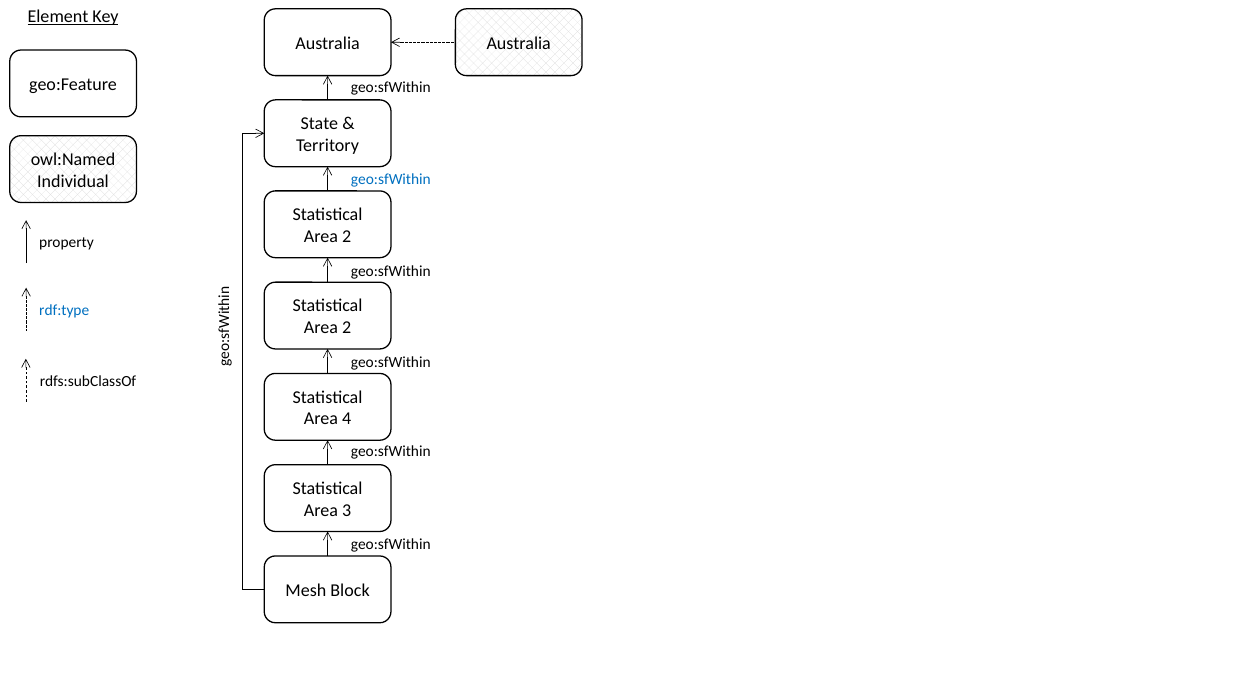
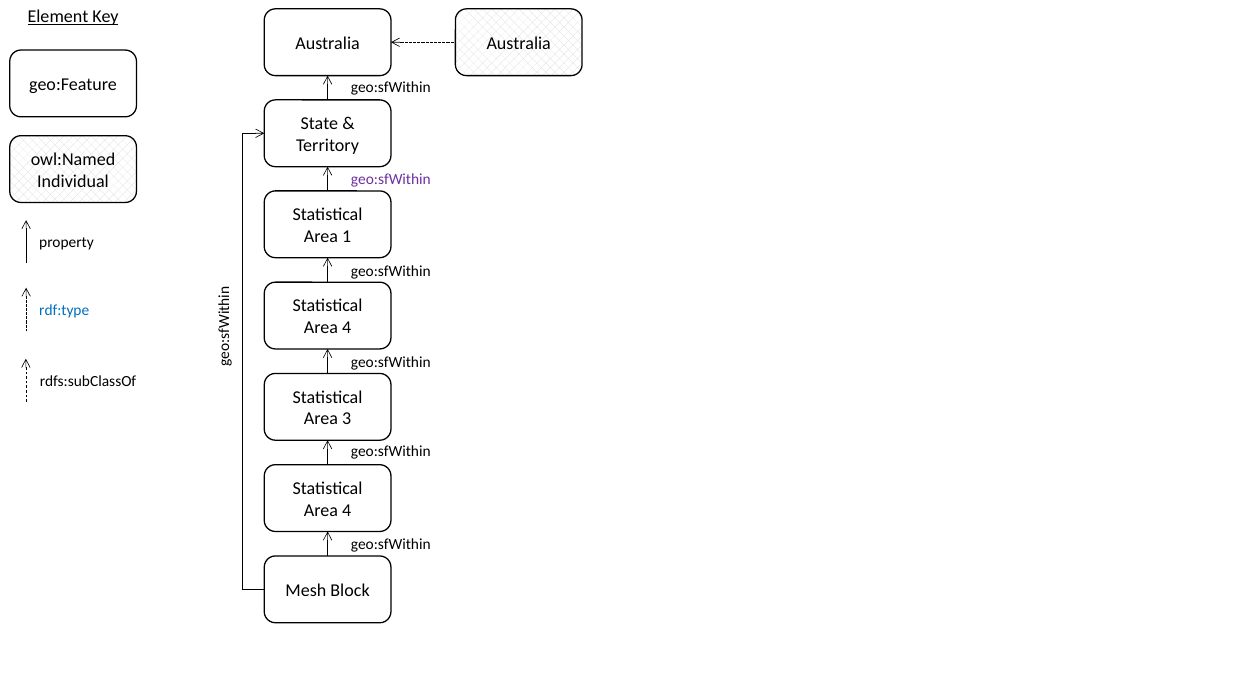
geo:sfWithin colour: blue -> purple (391, 179)
2: 2 -> 1 (347, 236)
2: 2 -> 4 (347, 328)
4: 4 -> 3 (347, 419)
3: 3 -> 4 (347, 510)
